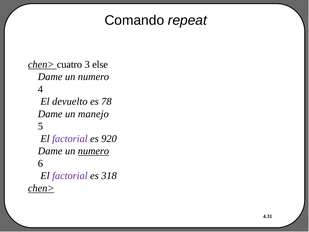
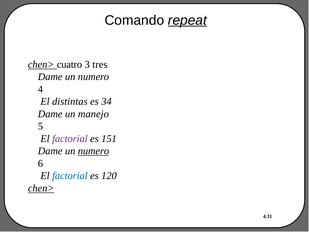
repeat underline: none -> present (187, 20)
else: else -> tres (100, 64)
devuelto: devuelto -> distintas (70, 101)
78: 78 -> 34 (106, 101)
920: 920 -> 151 (109, 139)
factorial colour: purple -> blue (70, 176)
318: 318 -> 120 (109, 176)
